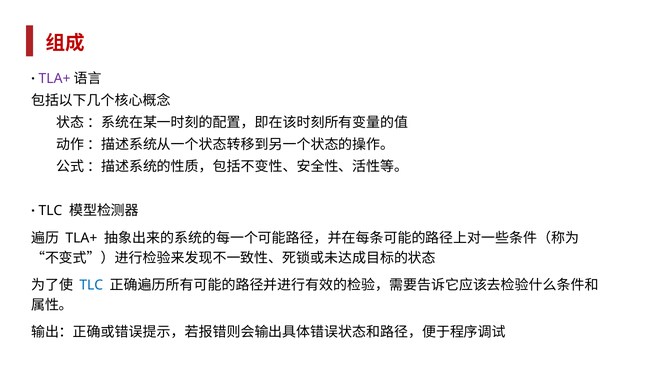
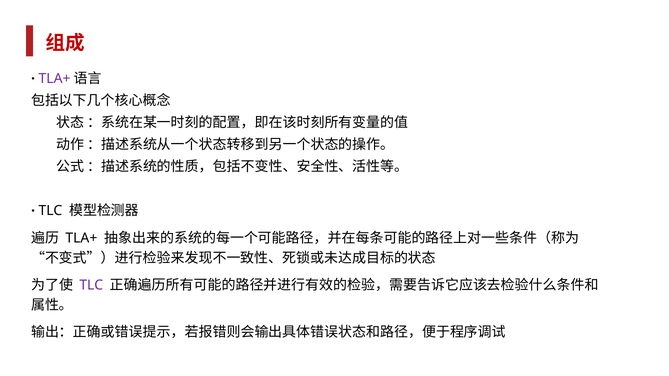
TLC colour: blue -> purple (91, 285)
